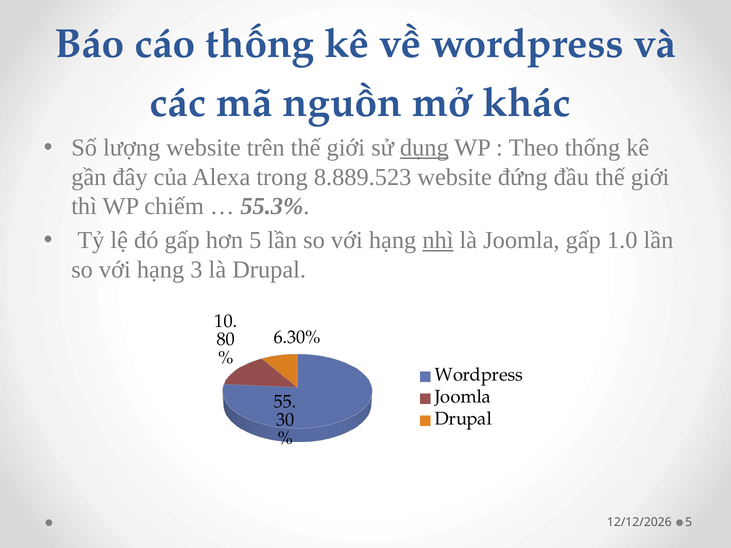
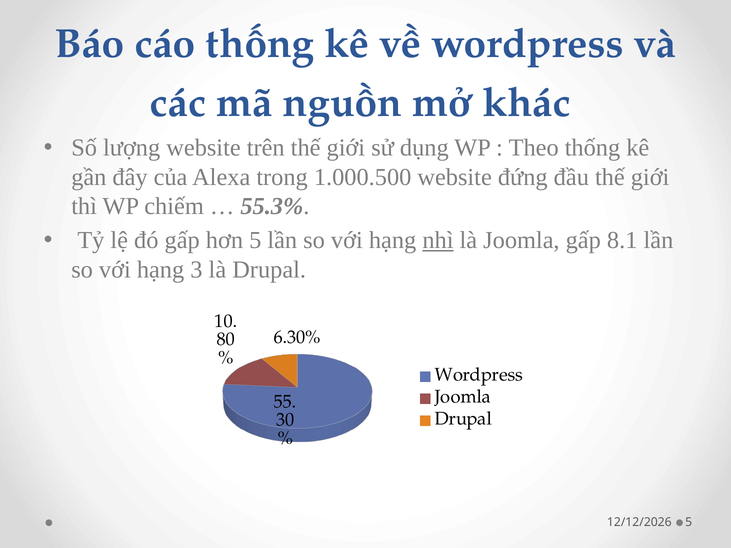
dụng underline: present -> none (424, 148)
8.889.523: 8.889.523 -> 1.000.500 (363, 177)
1.0: 1.0 -> 8.1 (622, 240)
